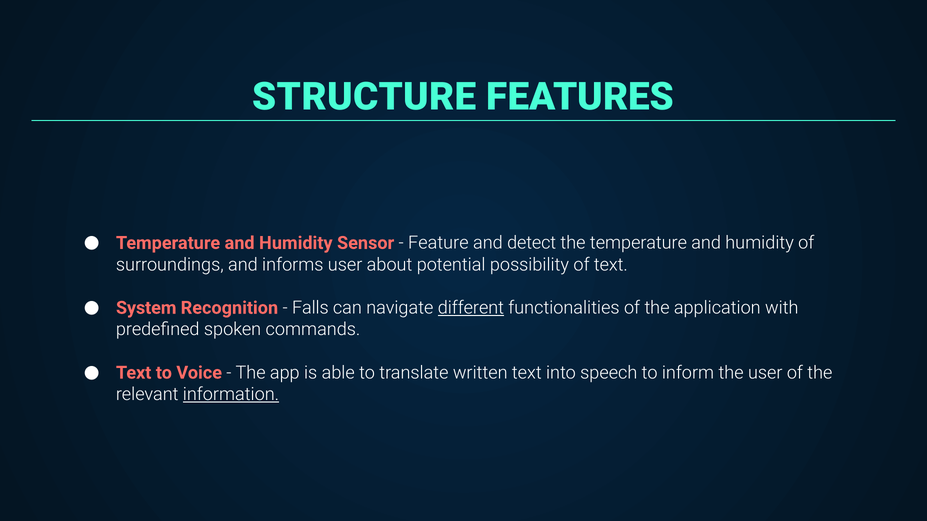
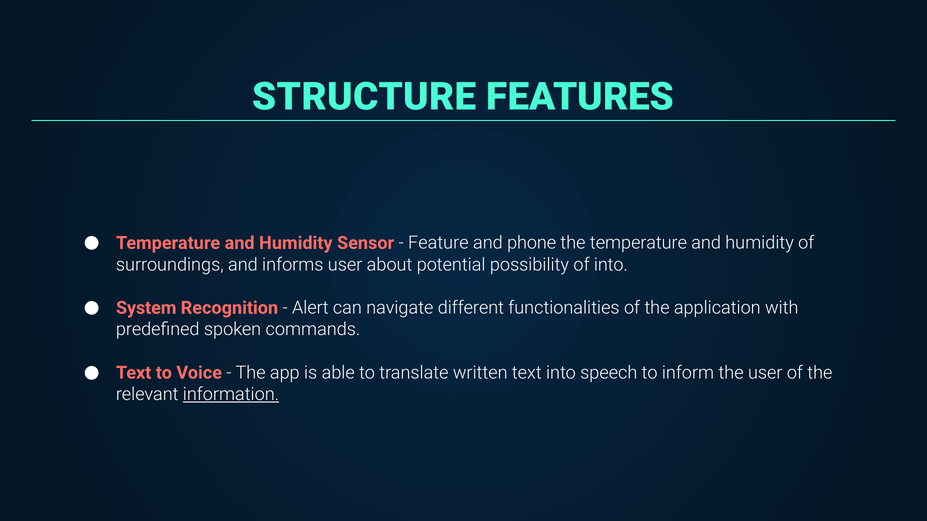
detect: detect -> phone (532, 243)
of text: text -> into (611, 265)
Falls: Falls -> Alert (310, 308)
different underline: present -> none (471, 308)
